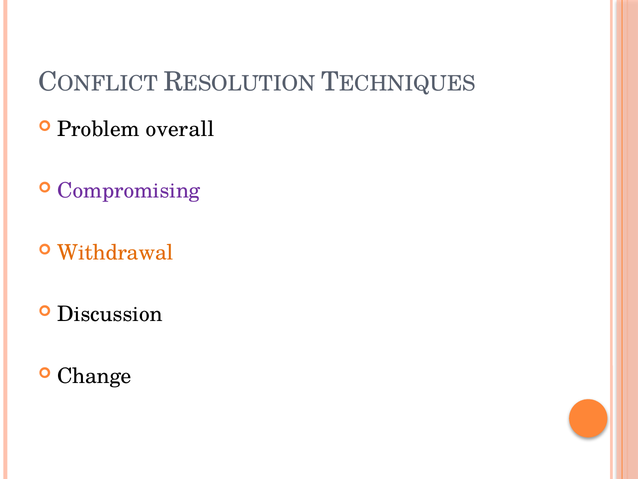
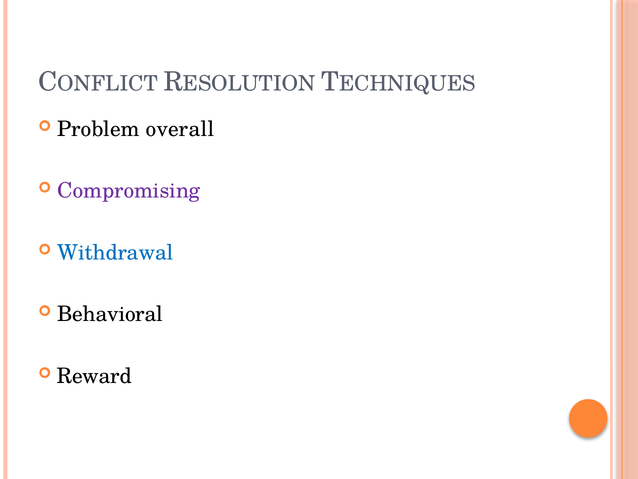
Withdrawal colour: orange -> blue (115, 252)
Discussion: Discussion -> Behavioral (110, 314)
Change: Change -> Reward (94, 376)
